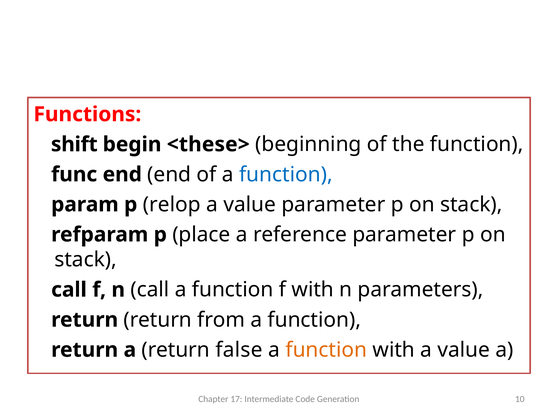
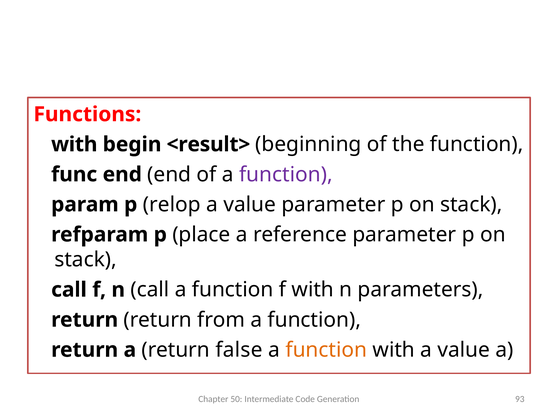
shift: shift -> with (74, 145)
<these>: <these> -> <result> (208, 145)
function colour: blue -> purple (286, 175)
17: 17 -> 50 (236, 400)
10: 10 -> 93 (520, 400)
